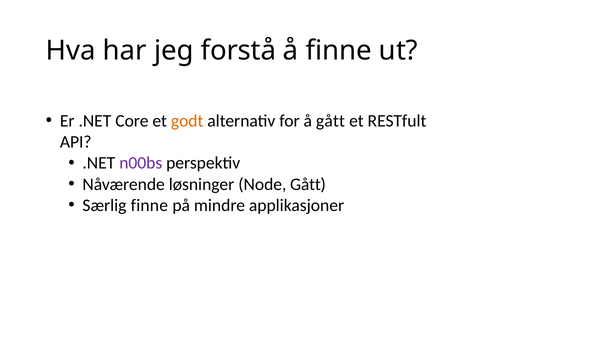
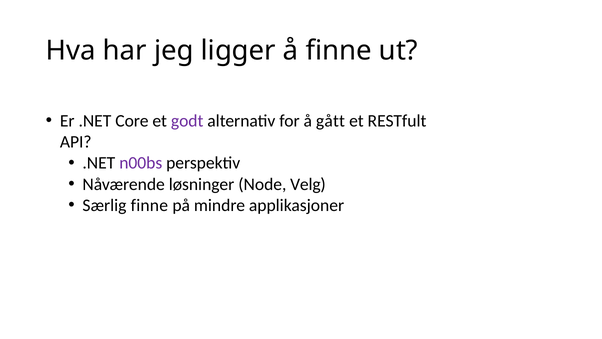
forstå: forstå -> ligger (238, 51)
godt colour: orange -> purple (187, 121)
Node Gått: Gått -> Velg (308, 184)
